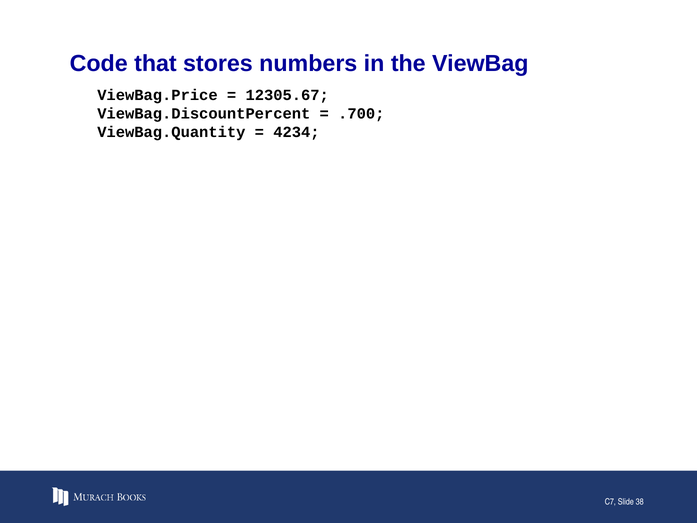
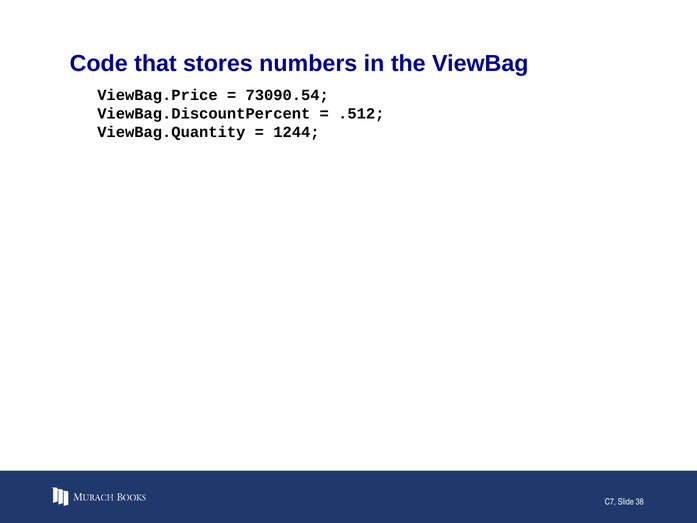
12305.67: 12305.67 -> 73090.54 (287, 95)
.700: .700 -> .512 (361, 114)
4234: 4234 -> 1244 (296, 132)
